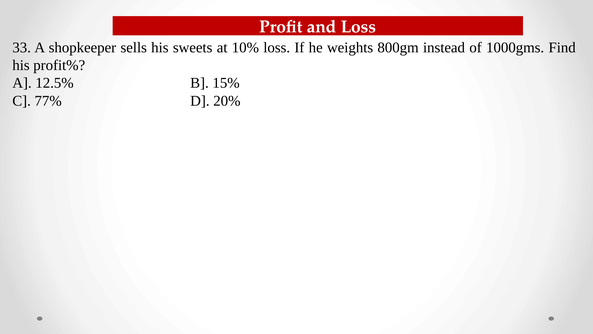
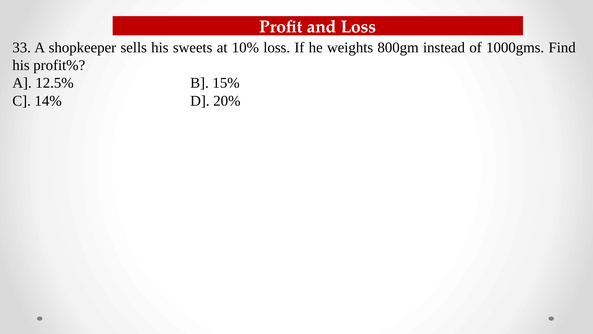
77%: 77% -> 14% (48, 101)
